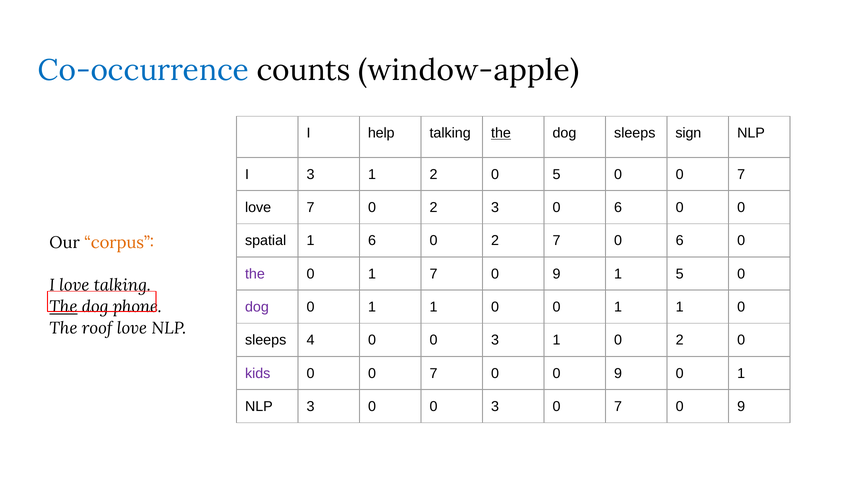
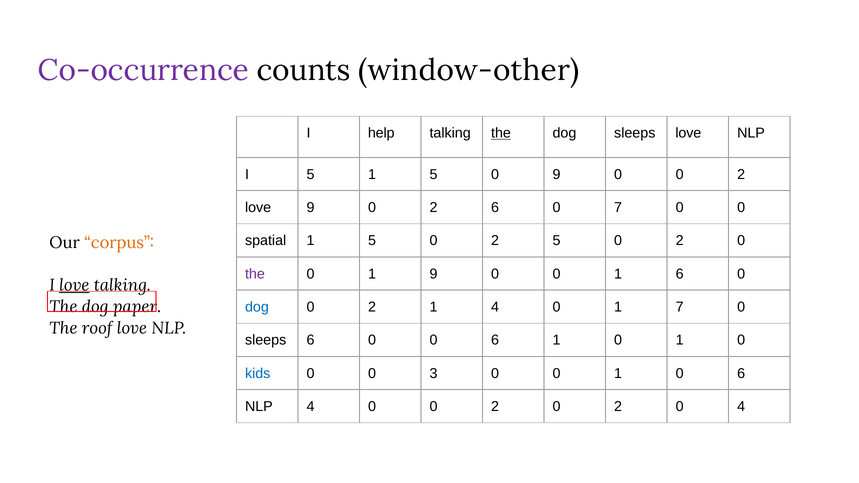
Co-occurrence colour: blue -> purple (143, 70)
window-apple: window-apple -> window-other (469, 70)
sleeps sign: sign -> love (688, 133)
I 3: 3 -> 5 (311, 174)
2: 2 -> 5 (434, 174)
0 5: 5 -> 9 (557, 174)
7: 7 -> 2 (741, 174)
love 7: 7 -> 9 (311, 208)
2 3: 3 -> 6 (495, 208)
6: 6 -> 7 (618, 208)
6: 6 -> 5 (372, 241)
2 7: 7 -> 5 (557, 241)
6: 6 -> 2 (680, 241)
1 7: 7 -> 9 (434, 274)
9: 9 -> 0 (557, 274)
1 5: 5 -> 6 (680, 274)
love underline: none -> present (74, 286)
dog colour: purple -> blue (257, 307)
1: 1 -> 2 (372, 307)
0: 0 -> 4 (495, 307)
1: 1 -> 7 (680, 307)
The underline: present -> none (63, 307)
phone: phone -> paper (137, 307)
sleeps 4: 4 -> 6 (311, 340)
3: 3 -> 6 (495, 340)
1 0 2: 2 -> 1 (680, 340)
kids colour: purple -> blue (258, 373)
7: 7 -> 3 (434, 373)
9: 9 -> 1 (618, 373)
1: 1 -> 6 (741, 373)
NLP 3: 3 -> 4 (311, 407)
3: 3 -> 2 (495, 407)
7: 7 -> 2 (618, 407)
9: 9 -> 4 (741, 407)
